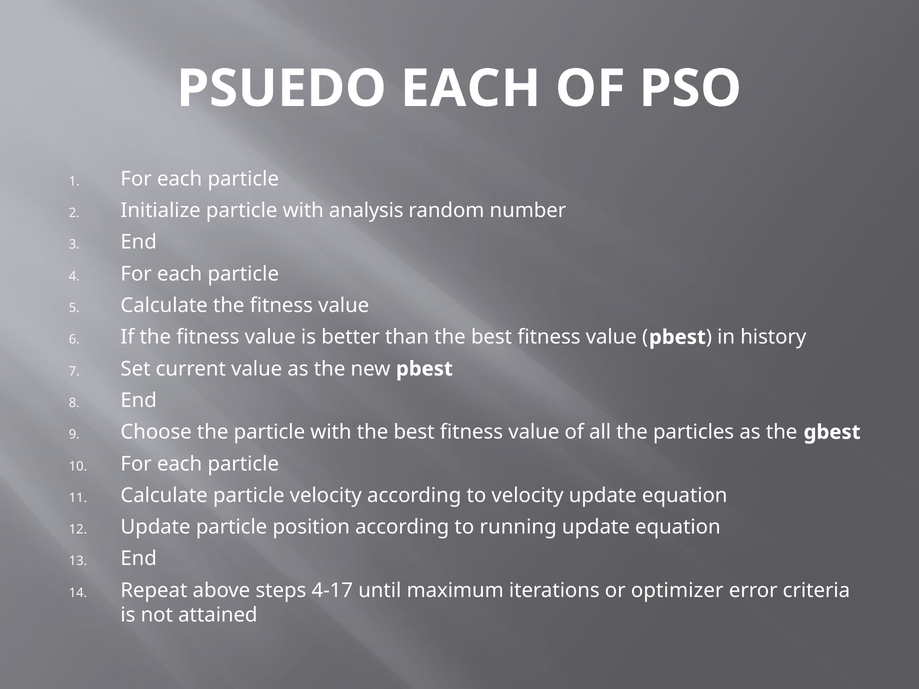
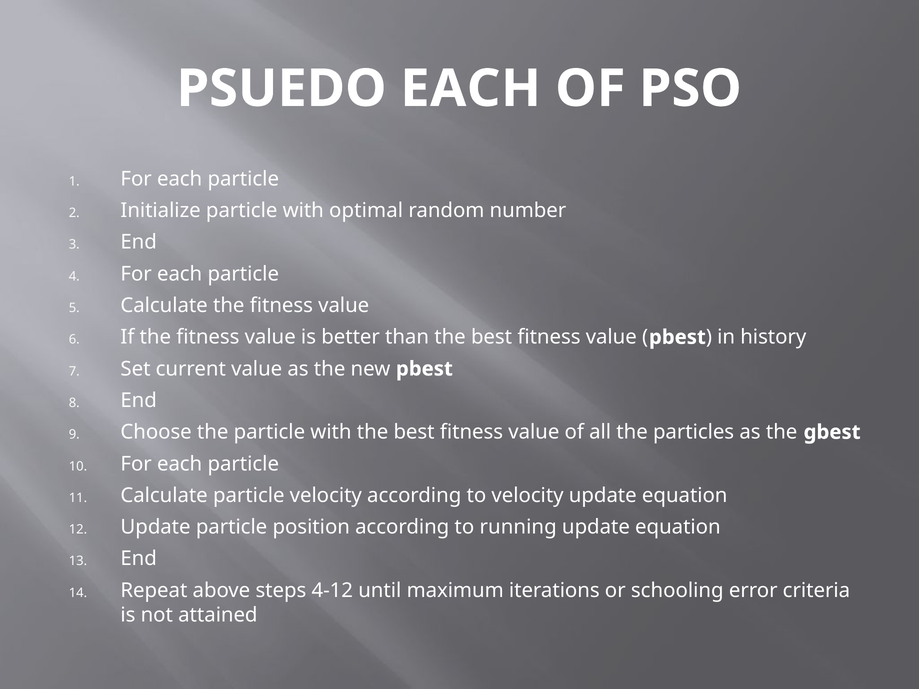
analysis: analysis -> optimal (366, 211)
4-17: 4-17 -> 4-12 (332, 591)
optimizer: optimizer -> schooling (677, 591)
